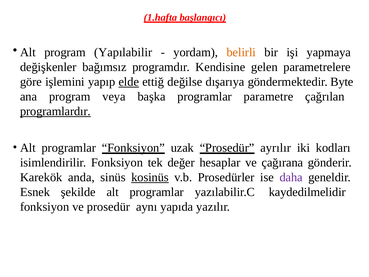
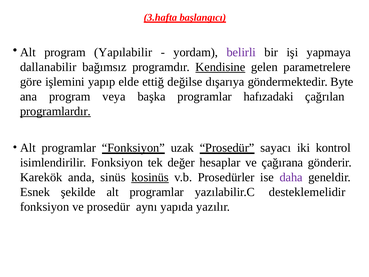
1.hafta: 1.hafta -> 3.hafta (160, 18)
belirli colour: orange -> purple (241, 52)
değişkenler: değişkenler -> dallanabilir (48, 67)
Kendisine underline: none -> present (220, 67)
elde underline: present -> none (129, 82)
parametre: parametre -> hafızadaki (269, 97)
ayrılır: ayrılır -> sayacı (276, 148)
kodları: kodları -> kontrol (333, 148)
kaydedilmelidir: kaydedilmelidir -> desteklemelidir (307, 192)
